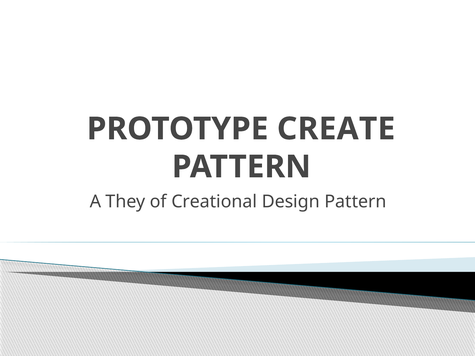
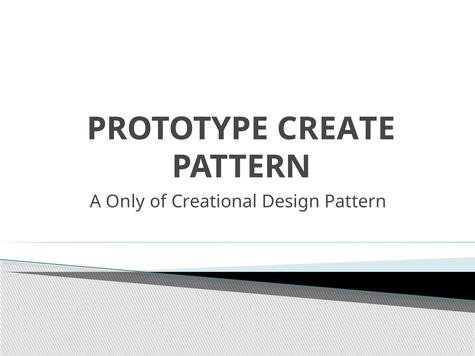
They: They -> Only (125, 202)
